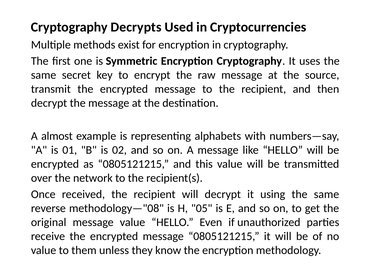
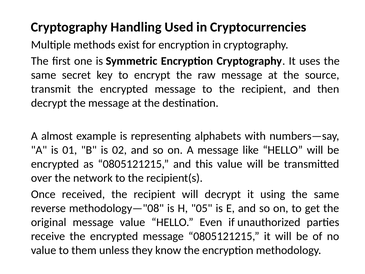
Decrypts: Decrypts -> Handling (136, 27)
